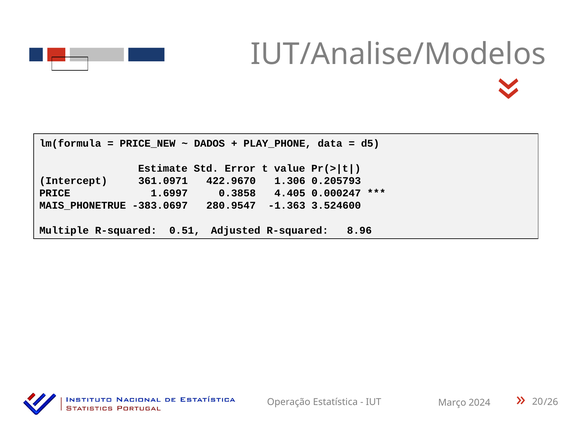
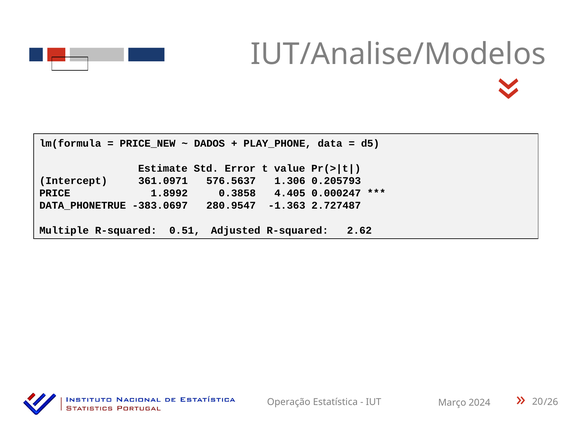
422.9670: 422.9670 -> 576.5637 (231, 181)
1.6997: 1.6997 -> 1.8992 (169, 193)
MAIS_PHONETRUE: MAIS_PHONETRUE -> DATA_PHONETRUE (83, 206)
3.524600: 3.524600 -> 2.727487 (336, 206)
8.96: 8.96 -> 2.62 (359, 230)
